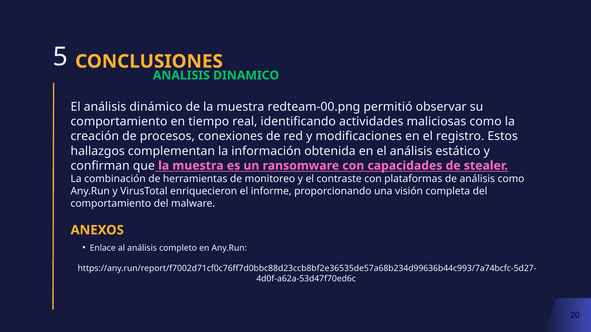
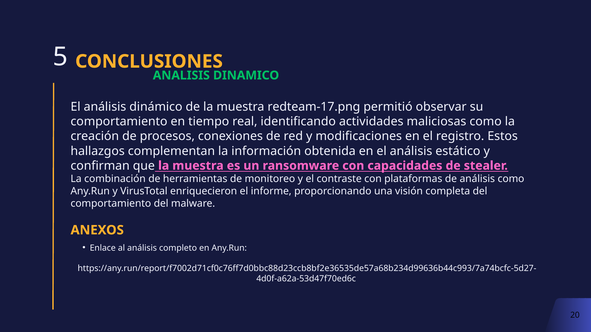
redteam-00.png: redteam-00.png -> redteam-17.png (314, 107)
